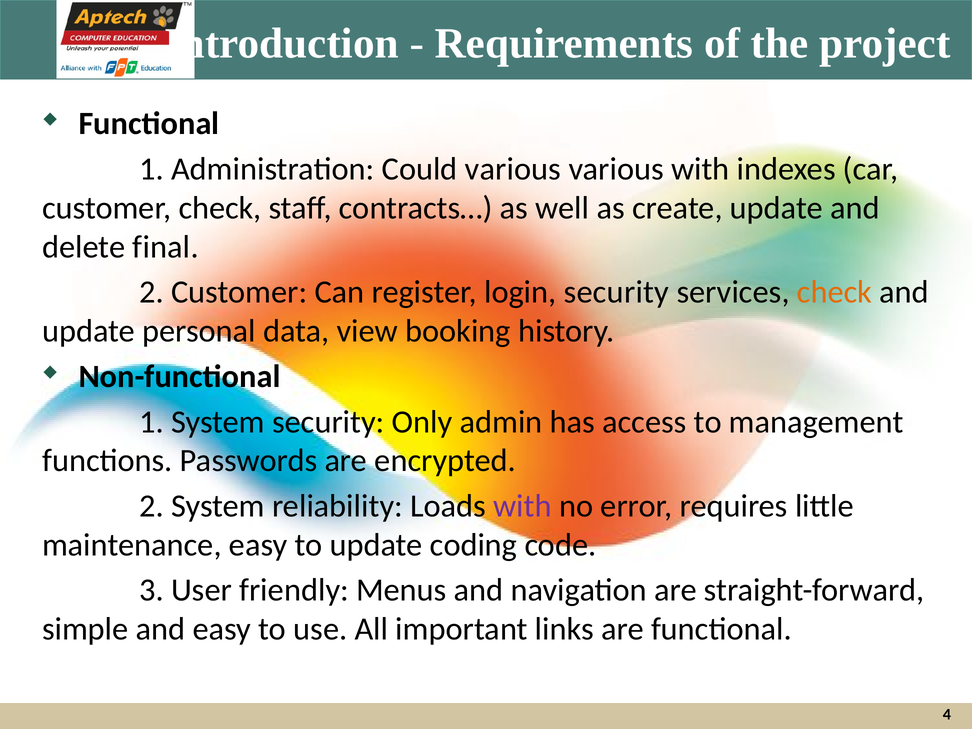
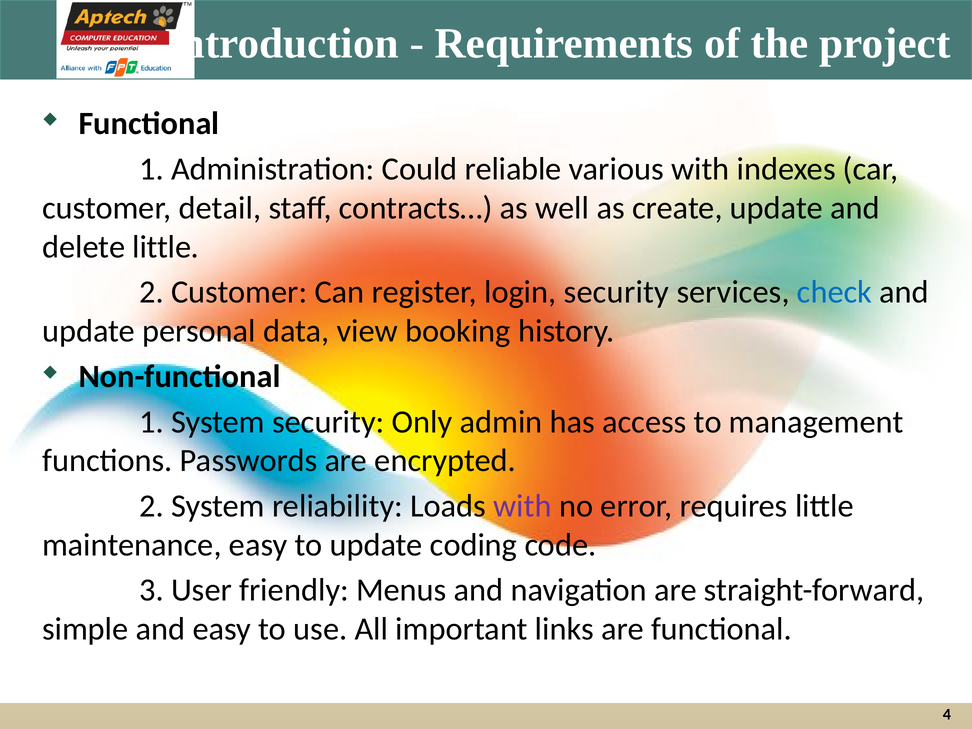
Could various: various -> reliable (513, 169)
customer check: check -> detail (220, 208)
delete final: final -> little (166, 247)
check colour: orange -> blue (834, 292)
